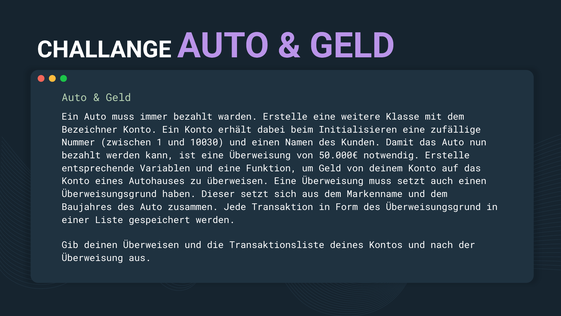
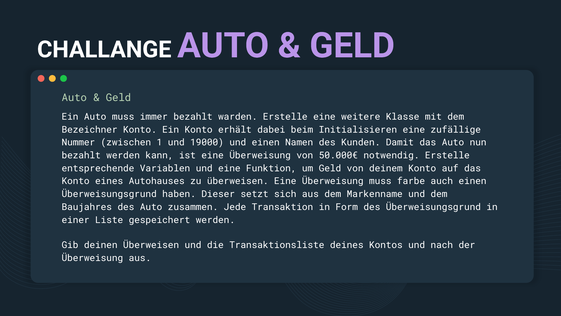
10030: 10030 -> 19000 (207, 142)
muss setzt: setzt -> farbe (411, 181)
